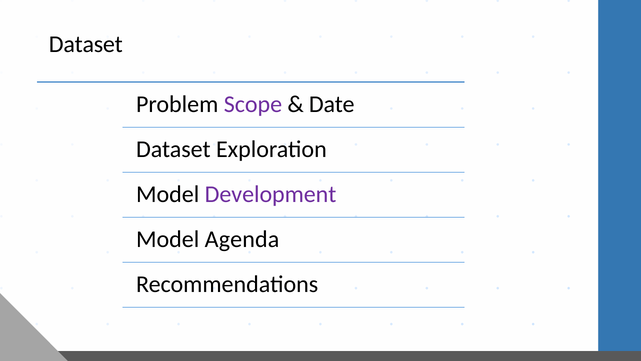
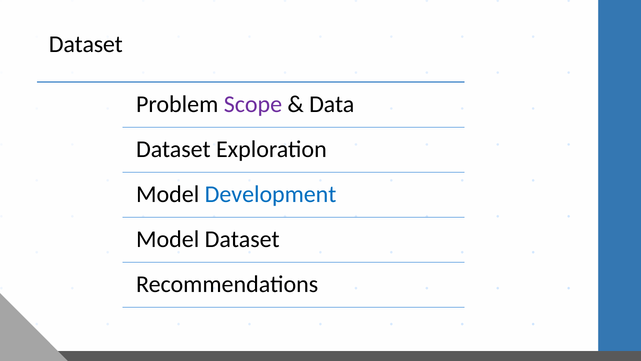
Date: Date -> Data (332, 104)
Development colour: purple -> blue (271, 194)
Model Agenda: Agenda -> Dataset (242, 239)
